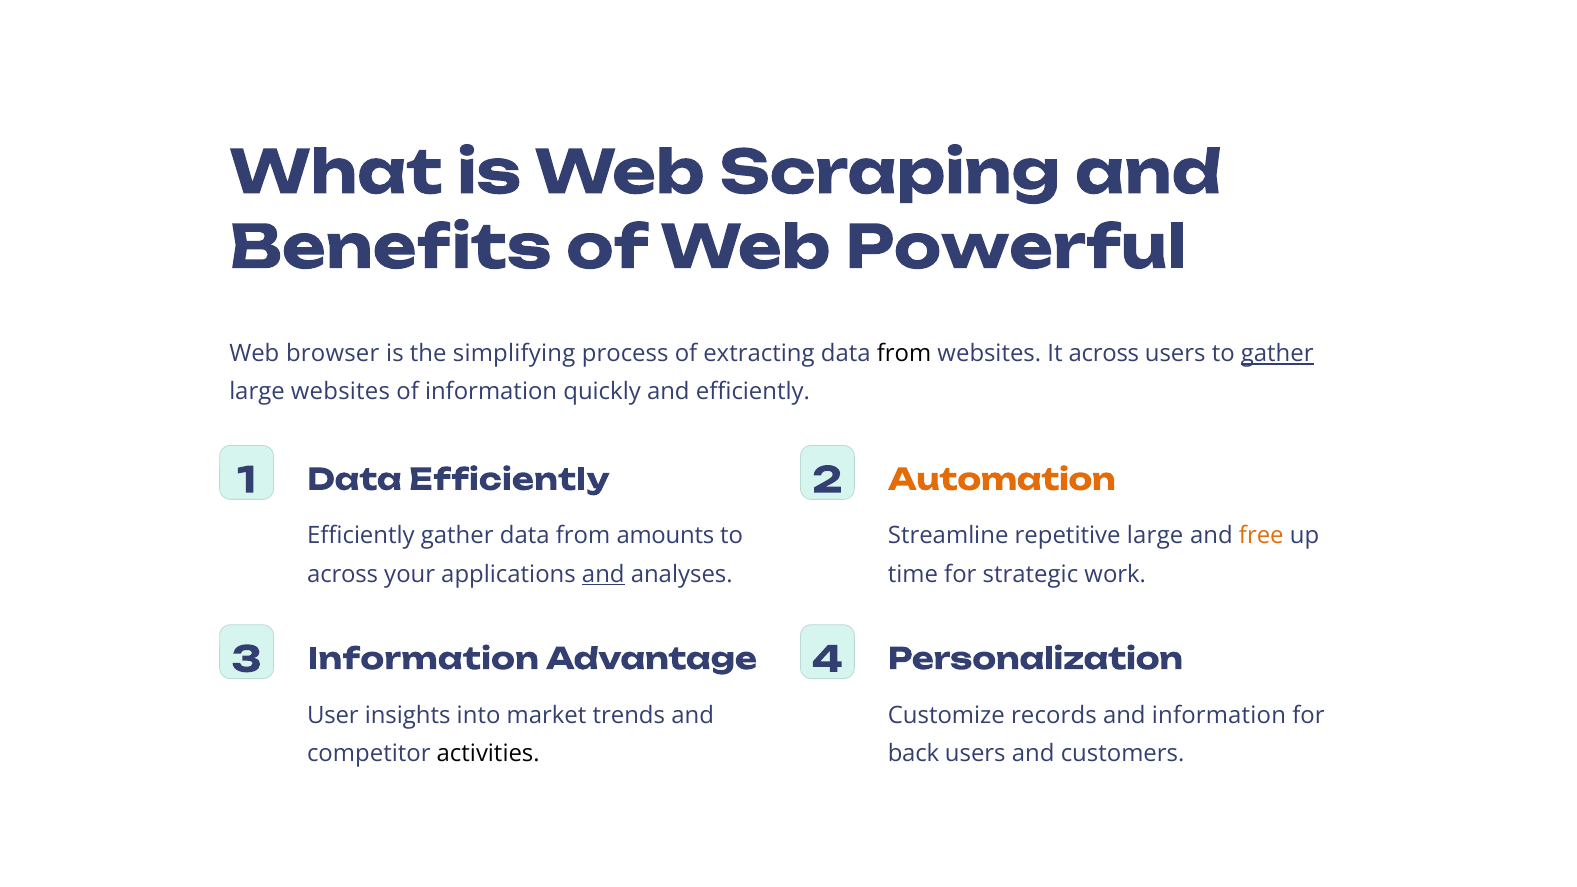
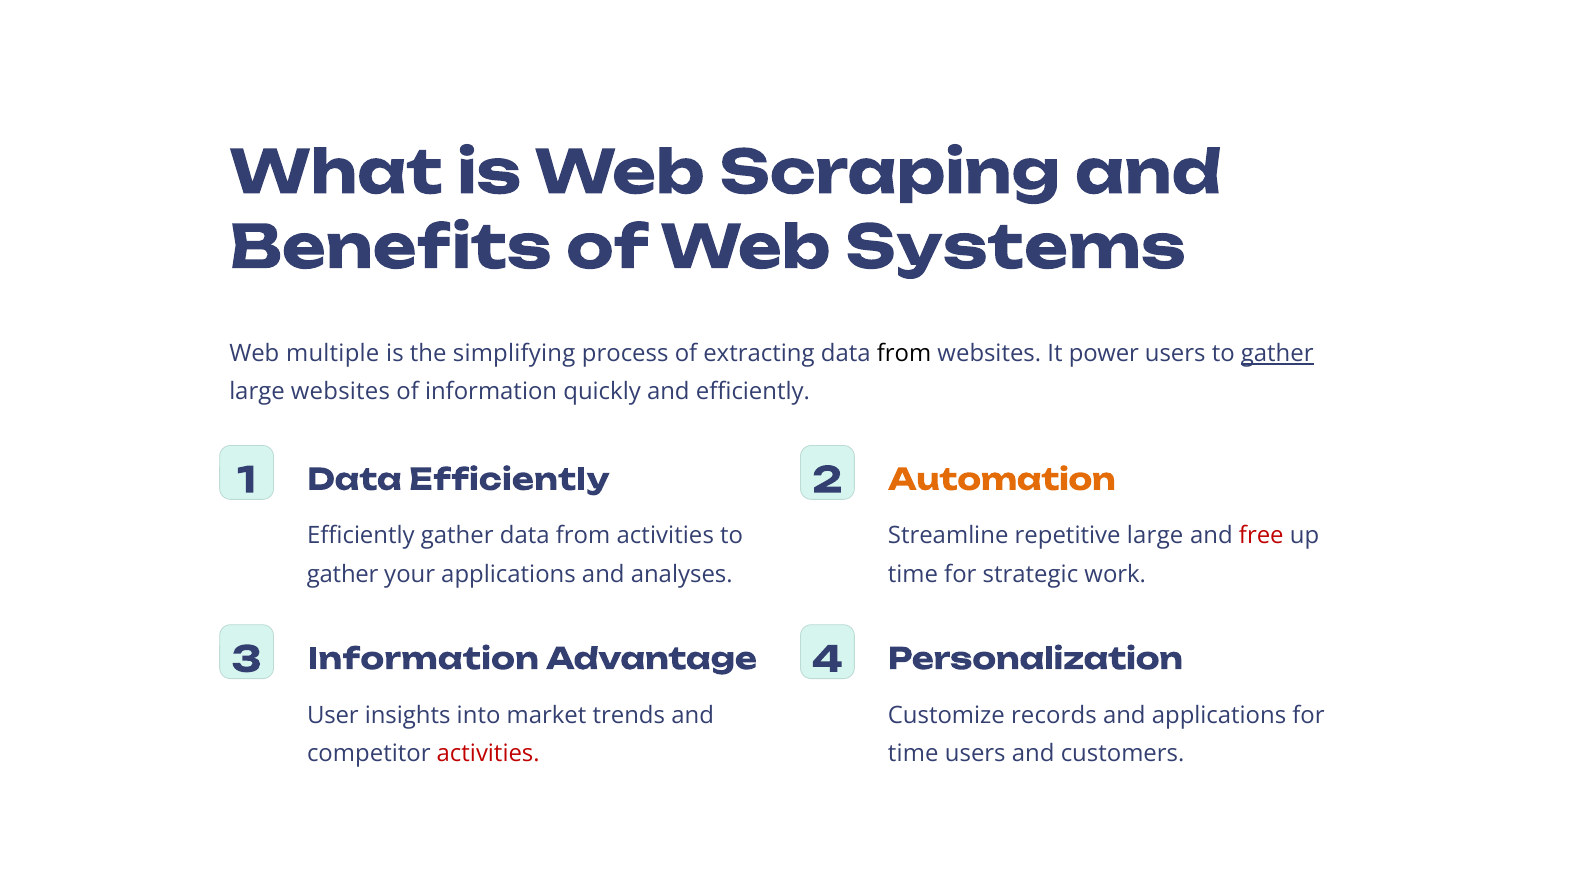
Powerful: Powerful -> Systems (1016, 248)
browser: browser -> multiple (333, 354)
It across: across -> power (1104, 354)
from amounts: amounts -> activities (665, 536)
free colour: orange -> red (1261, 536)
across: across -> gather (343, 574)
and underline: present -> none (603, 574)
and information: information -> applications (1219, 715)
activities colour: black -> red (488, 754)
back: back -> time (913, 754)
